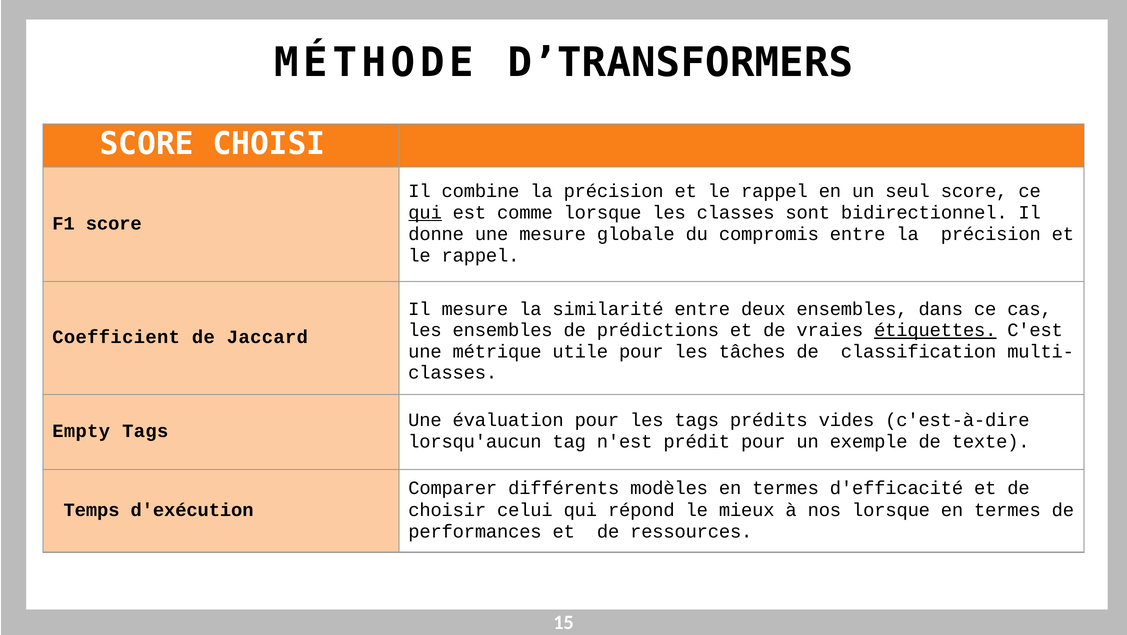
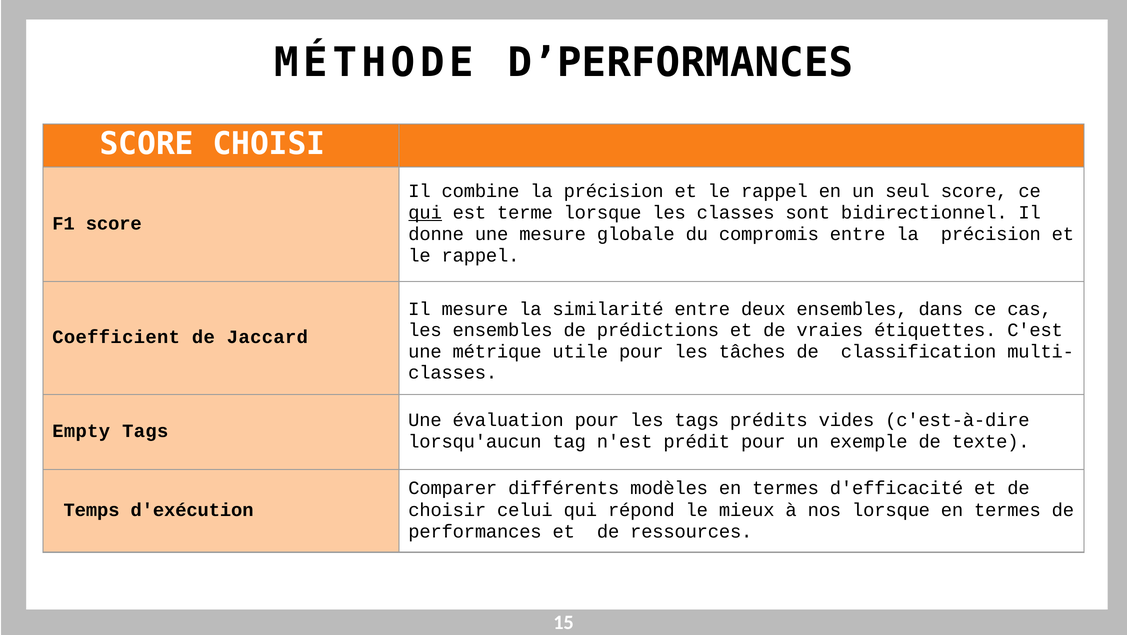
D’TRANSFORMERS: D’TRANSFORMERS -> D’PERFORMANCES (681, 63)
comme: comme -> terme (525, 212)
étiquettes underline: present -> none (935, 330)
